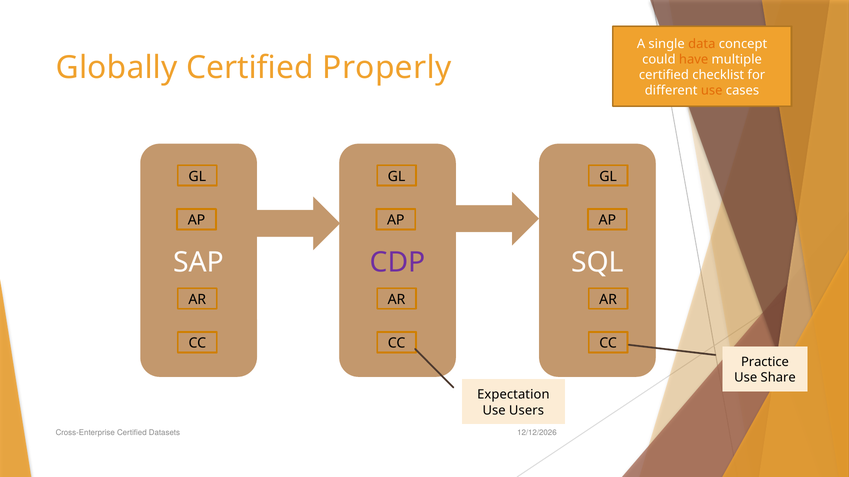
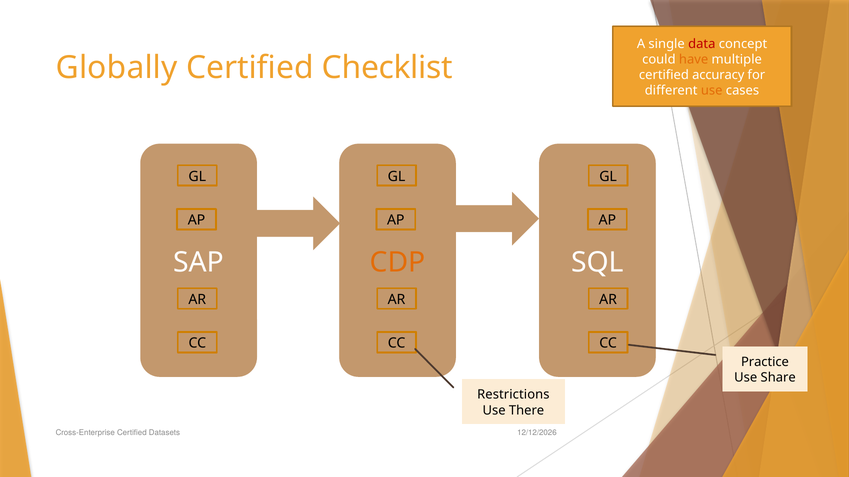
data colour: orange -> red (702, 44)
Properly: Properly -> Checklist (387, 68)
checklist: checklist -> accuracy (718, 75)
CDP colour: purple -> orange (398, 263)
Expectation: Expectation -> Restrictions (513, 395)
Users: Users -> There (527, 411)
